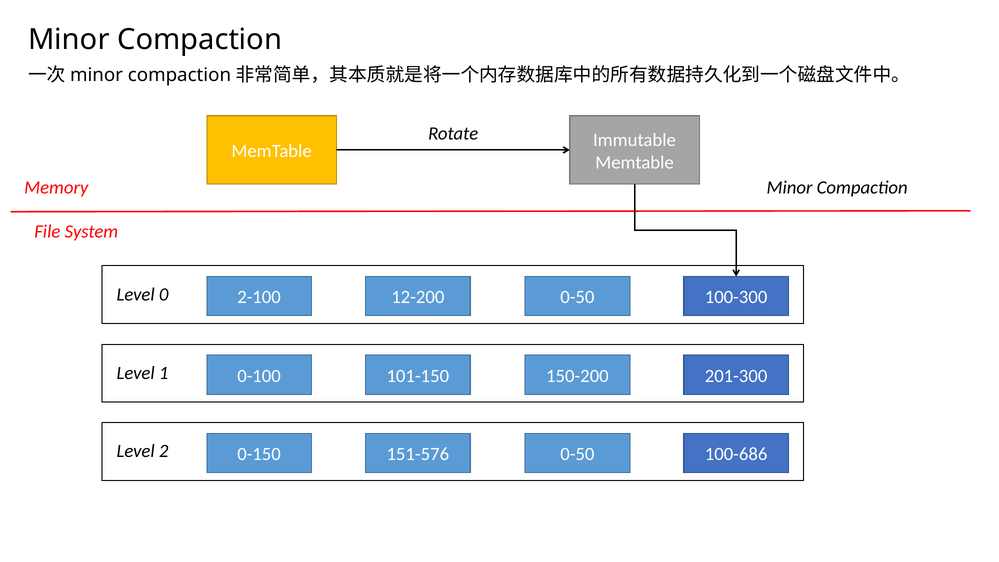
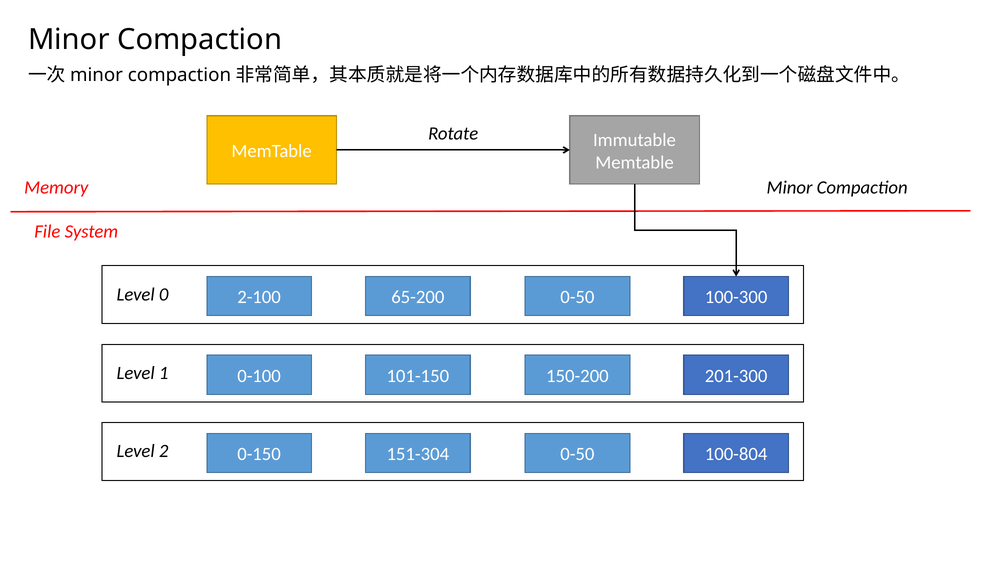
12-200: 12-200 -> 65-200 (418, 297)
151-576: 151-576 -> 151-304 (418, 454)
100-686: 100-686 -> 100-804 (736, 454)
